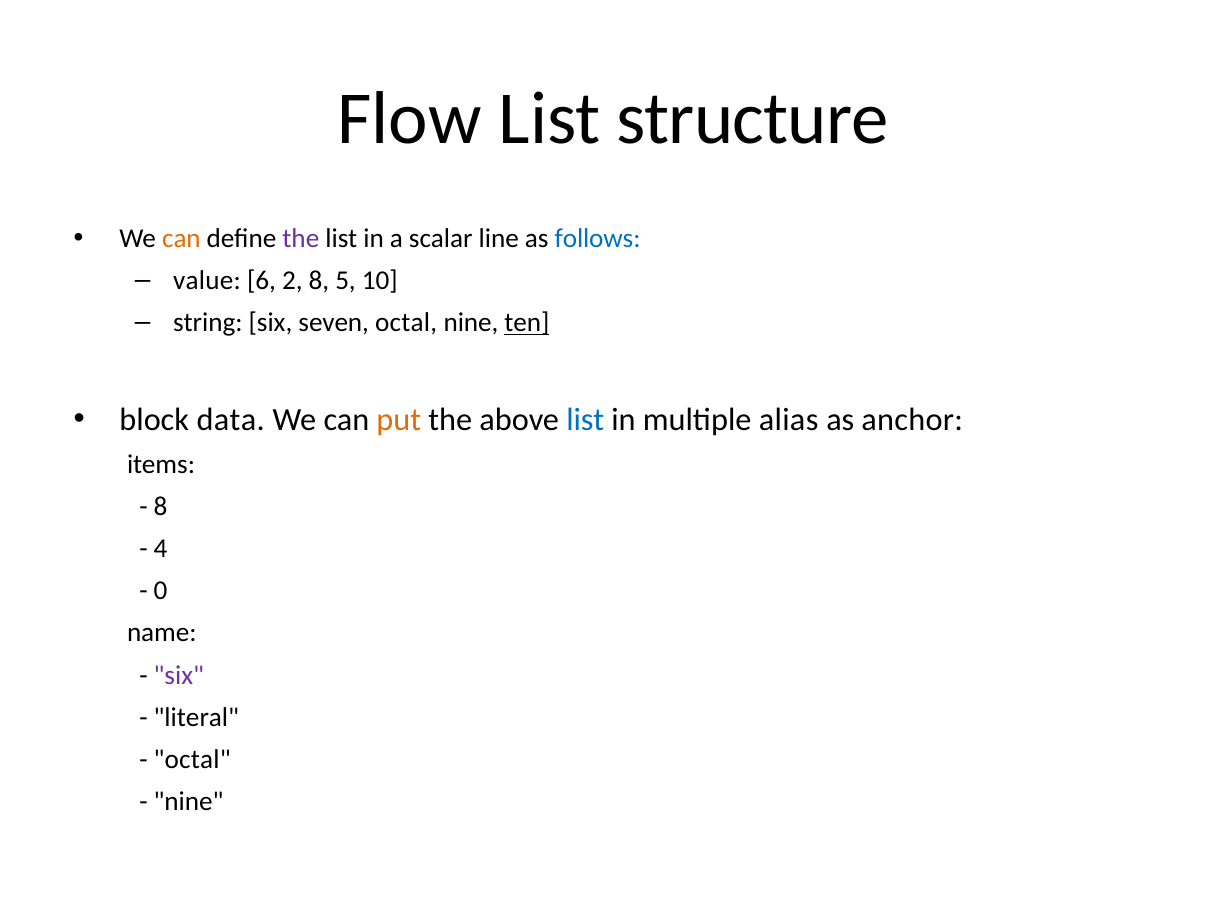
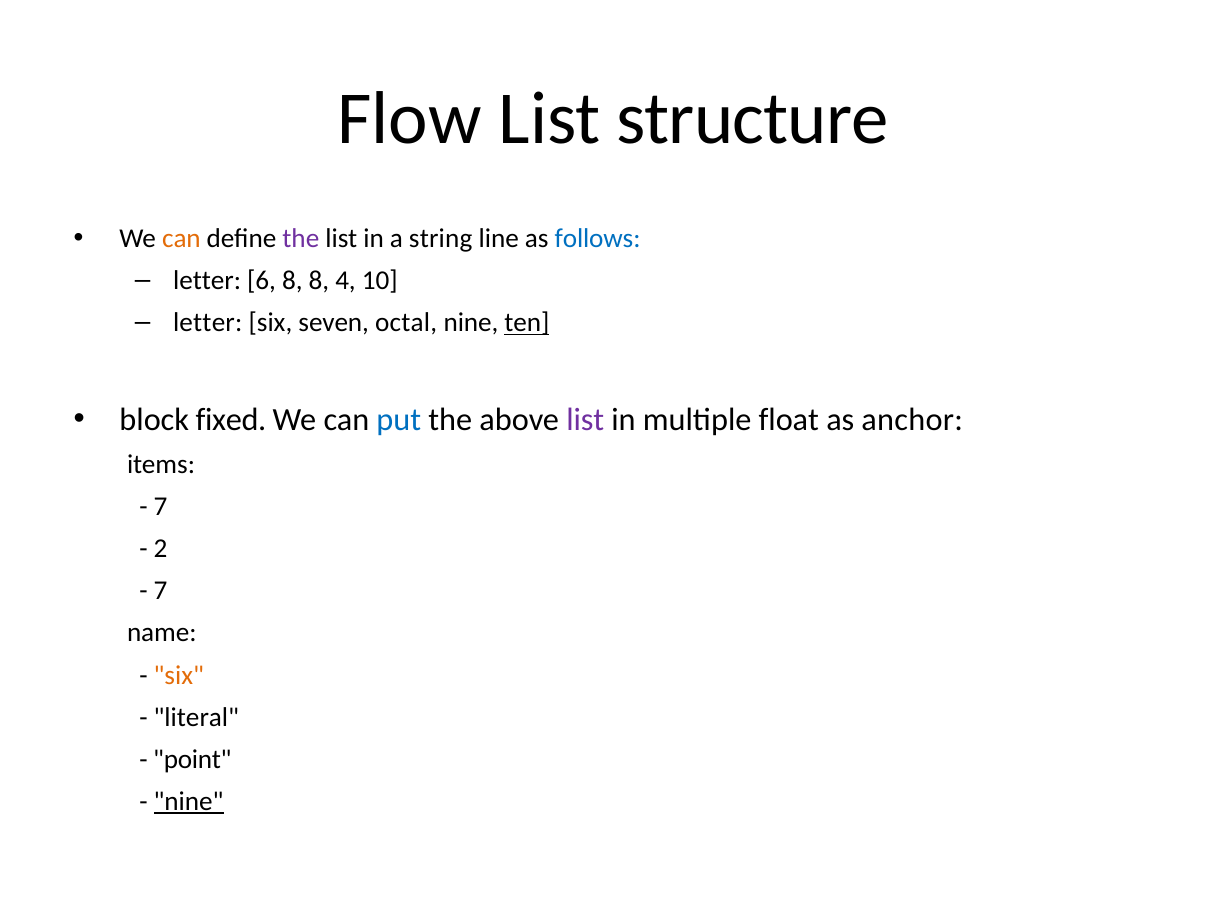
scalar: scalar -> string (441, 239)
value: value -> letter (207, 281)
6 2: 2 -> 8 (292, 281)
5: 5 -> 4 (346, 281)
string: string -> letter (208, 323)
data: data -> fixed (231, 420)
put colour: orange -> blue (399, 420)
list colour: blue -> purple (585, 420)
alias: alias -> float (789, 420)
8: 8 -> 7 (160, 507)
4: 4 -> 2 (160, 549)
0: 0 -> 7 (160, 591)
six colour: purple -> orange (179, 676)
octal: octal -> point (192, 760)
nine underline: none -> present (189, 802)
